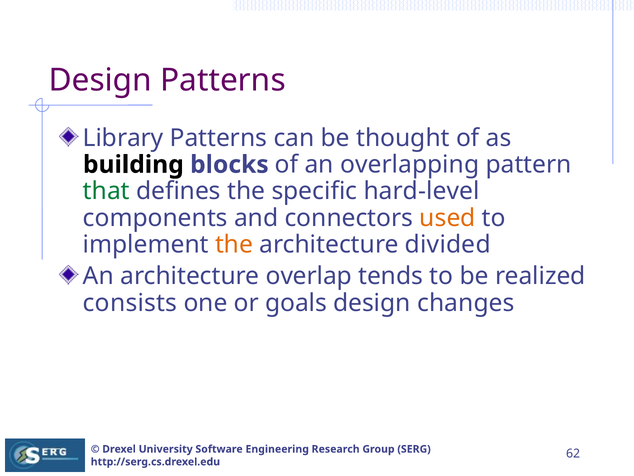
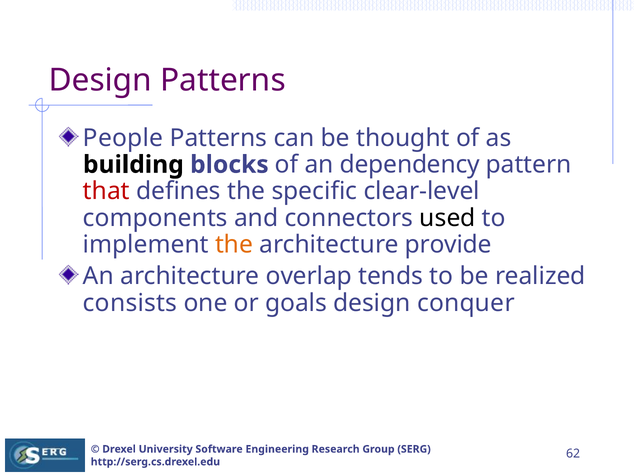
Library: Library -> People (123, 138)
overlapping: overlapping -> dependency (410, 164)
that colour: green -> red (106, 191)
hard-level: hard-level -> clear-level (422, 191)
used colour: orange -> black (448, 218)
divided: divided -> provide (448, 244)
changes: changes -> conquer (466, 303)
